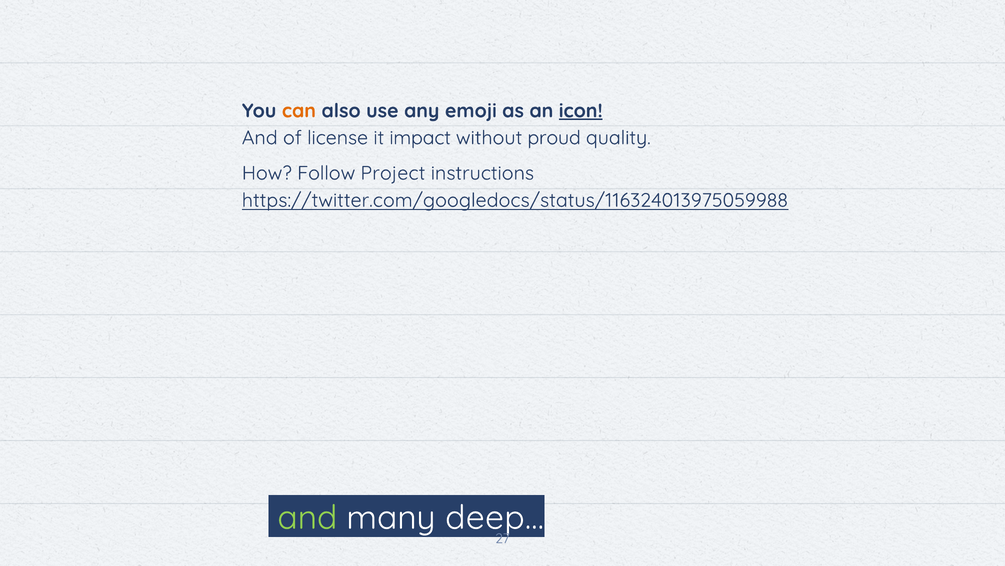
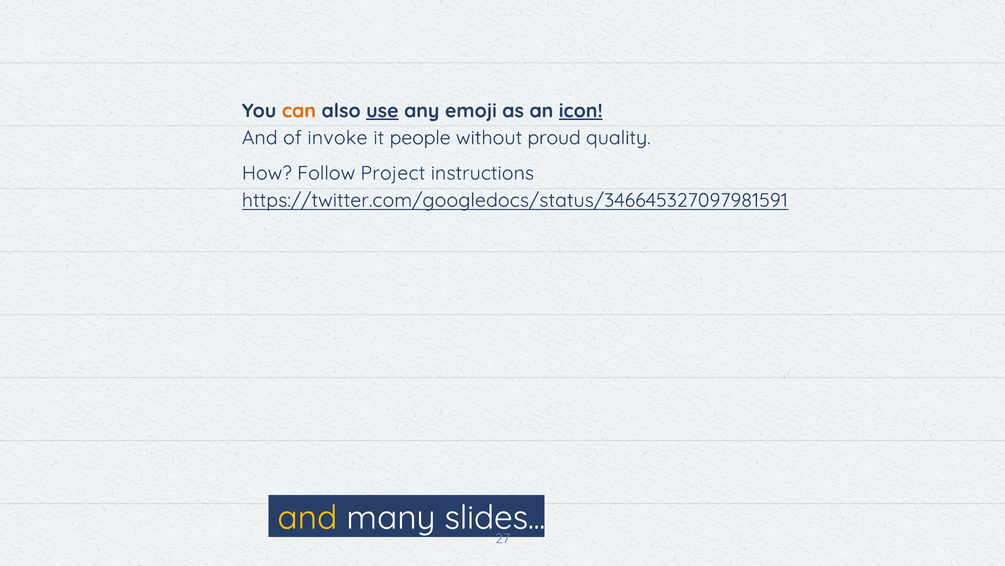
use underline: none -> present (382, 111)
license: license -> invoke (337, 138)
impact: impact -> people (420, 138)
https://twitter.com/googledocs/status/116324013975059988: https://twitter.com/googledocs/status/116324013975059988 -> https://twitter.com/googledocs/status/346645327097981591 (515, 200)
and colour: light green -> yellow (307, 517)
deep: deep -> slides (495, 517)
